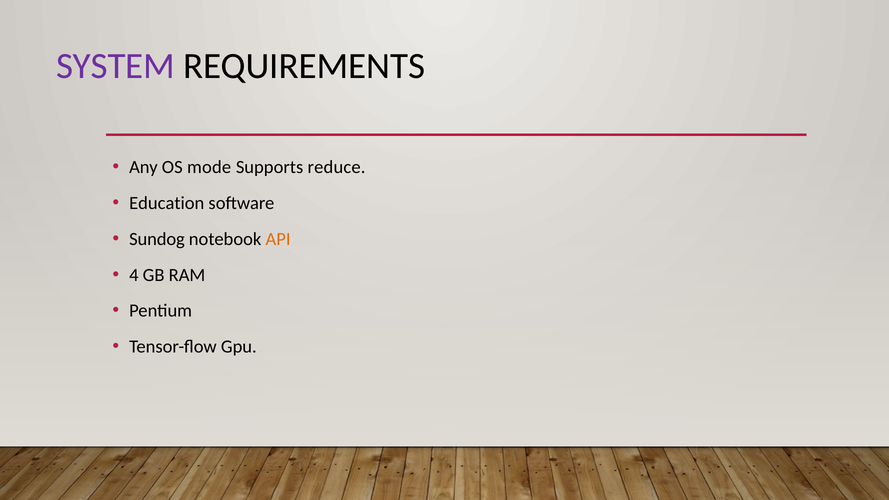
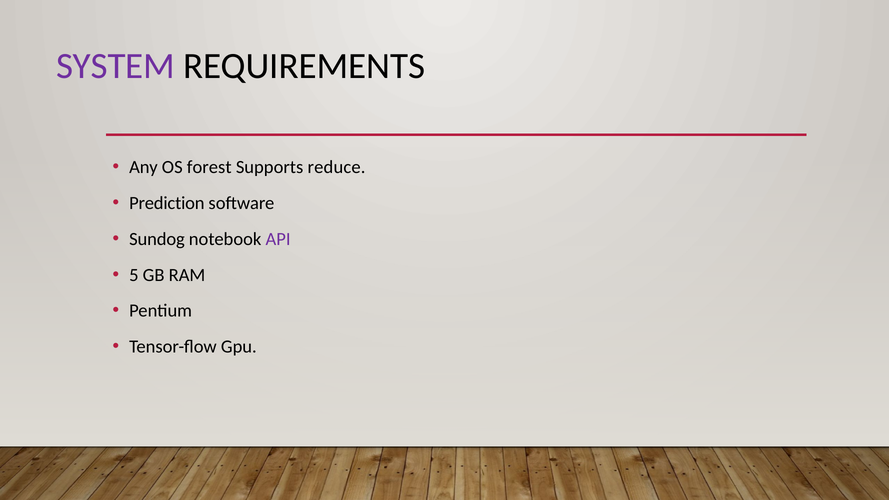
mode: mode -> forest (209, 167)
Education: Education -> Prediction (167, 203)
API colour: orange -> purple (278, 239)
4: 4 -> 5 (134, 275)
